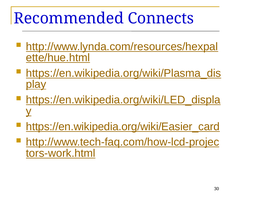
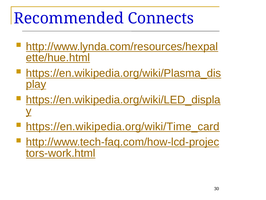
https://en.wikipedia.org/wiki/Easier_card: https://en.wikipedia.org/wiki/Easier_card -> https://en.wikipedia.org/wiki/Time_card (123, 126)
